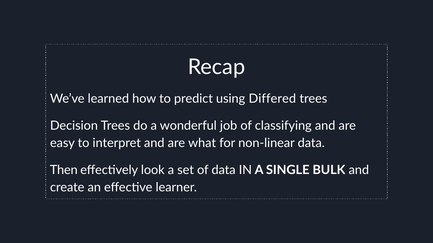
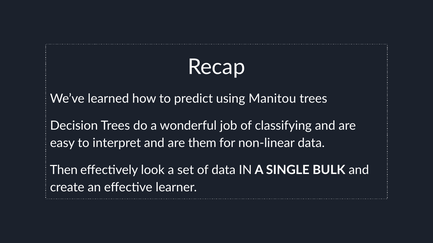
Differed: Differed -> Manitou (272, 99)
what: what -> them (202, 143)
